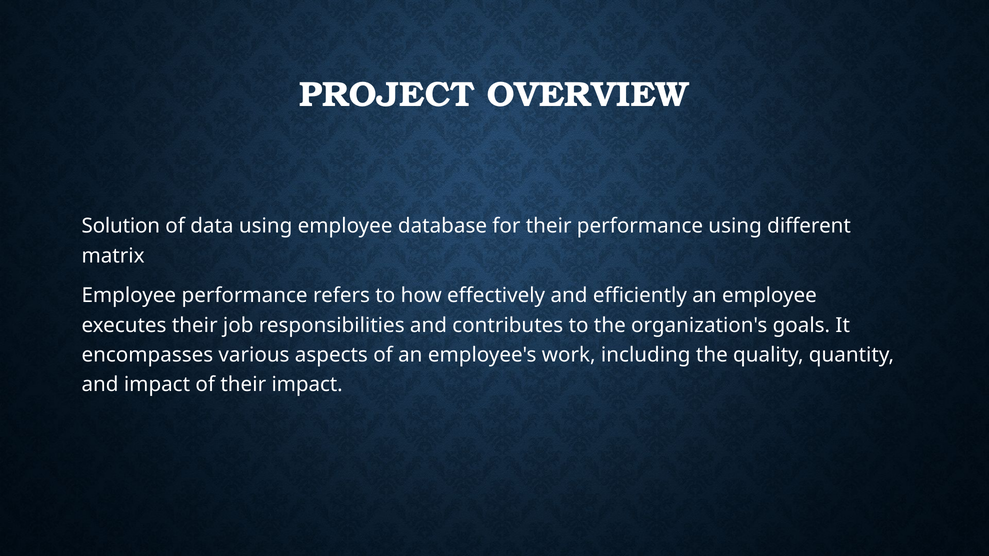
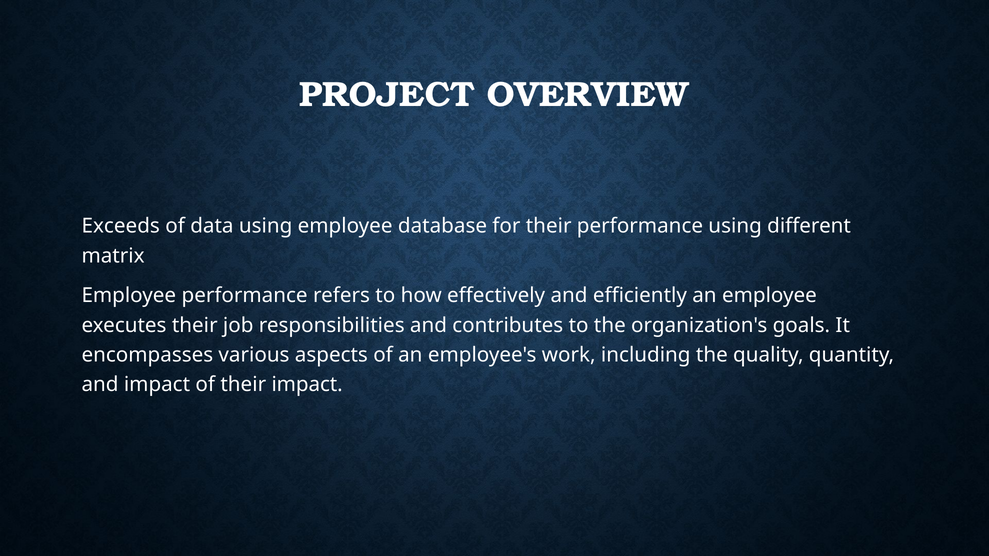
Solution: Solution -> Exceeds (121, 226)
